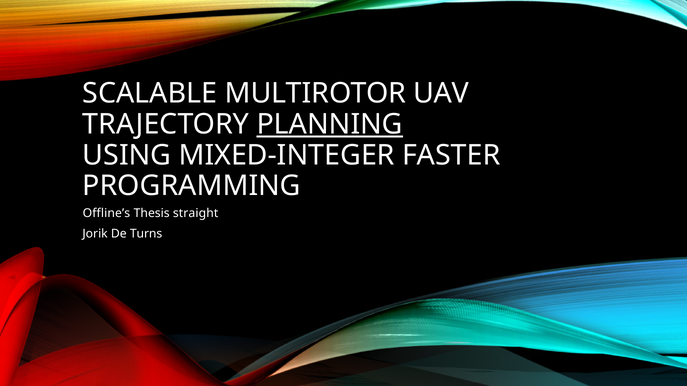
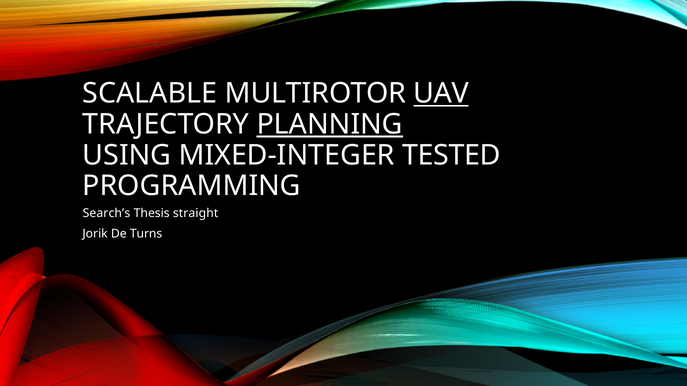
UAV underline: none -> present (441, 93)
FASTER: FASTER -> TESTED (451, 155)
Offline’s: Offline’s -> Search’s (106, 214)
